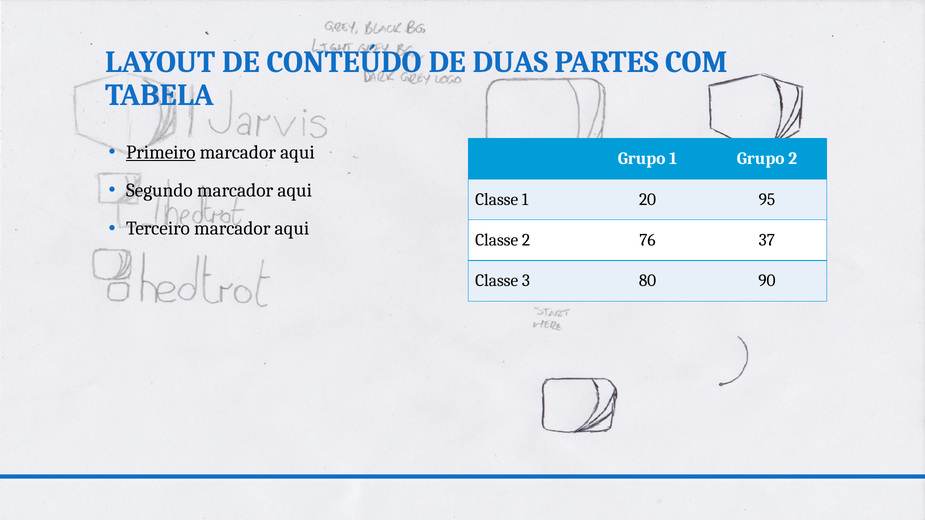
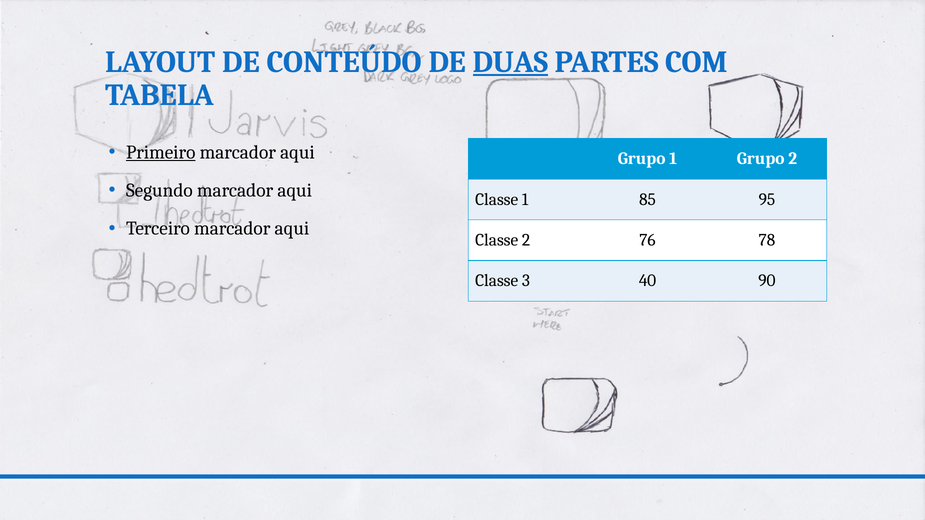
DUAS underline: none -> present (511, 62)
20: 20 -> 85 (648, 199)
37: 37 -> 78 (767, 240)
80: 80 -> 40 (648, 281)
